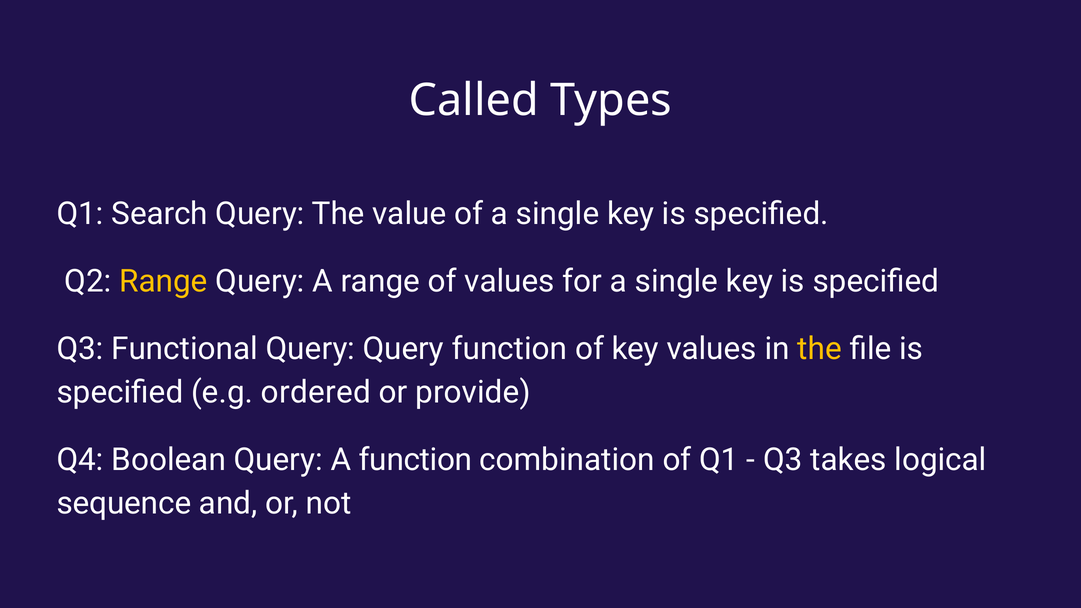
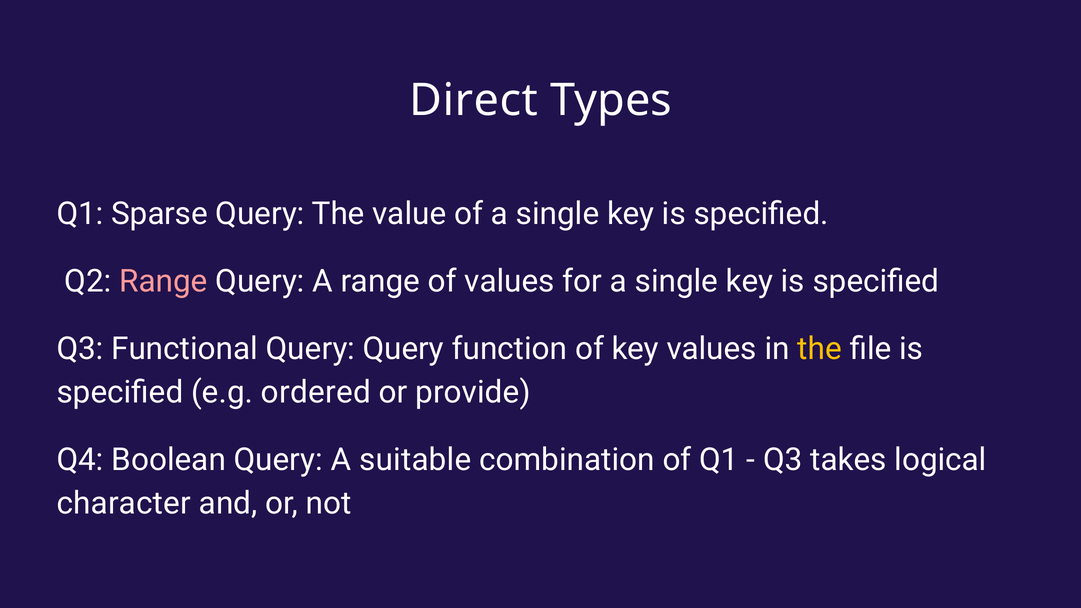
Called: Called -> Direct (474, 101)
Search: Search -> Sparse (160, 214)
Range colour: yellow -> pink (163, 281)
A function: function -> suitable (415, 460)
sequence: sequence -> character (124, 503)
